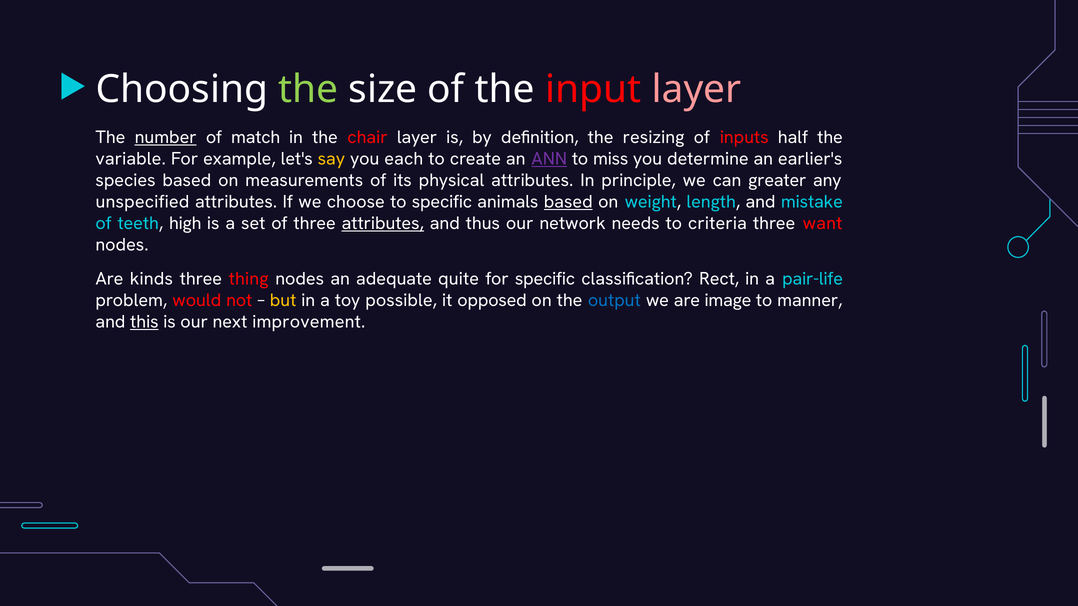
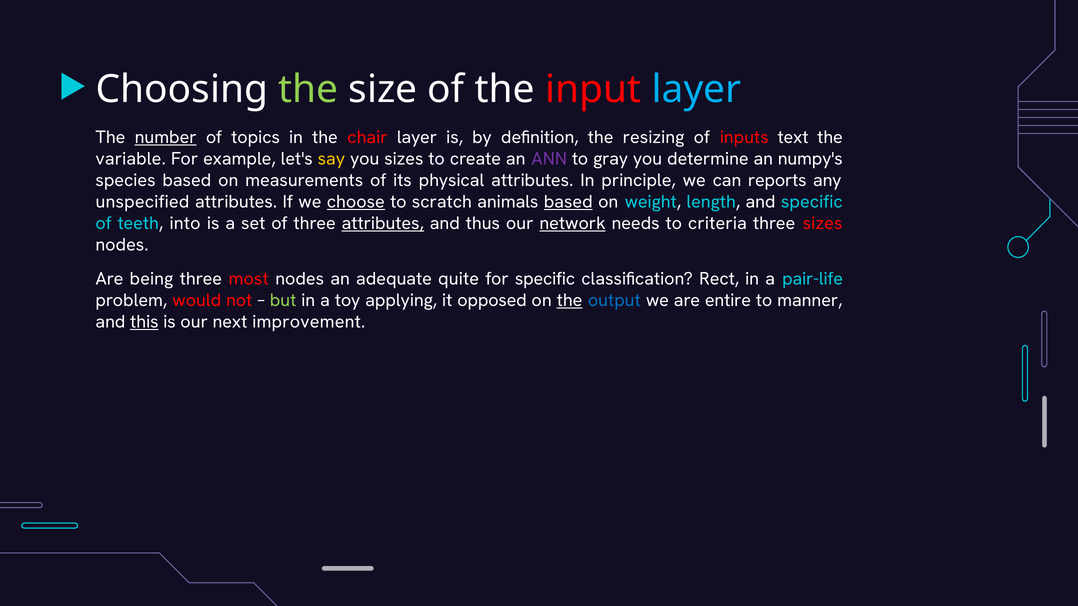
layer colour: pink -> light blue (697, 89)
match: match -> topics (256, 137)
half: half -> text (793, 137)
you each: each -> sizes (404, 159)
ANN underline: present -> none (549, 159)
miss: miss -> gray (611, 159)
earlier's: earlier's -> numpy's (810, 159)
greater: greater -> reports (777, 180)
choose underline: none -> present (356, 202)
to specific: specific -> scratch (442, 202)
and mistake: mistake -> specific (812, 202)
high: high -> into (185, 224)
network underline: none -> present (573, 224)
three want: want -> sizes (823, 224)
kinds: kinds -> being (151, 279)
thing: thing -> most (249, 279)
but colour: yellow -> light green (283, 300)
possible: possible -> applying (401, 300)
the underline: none -> present (570, 300)
image: image -> entire (728, 300)
